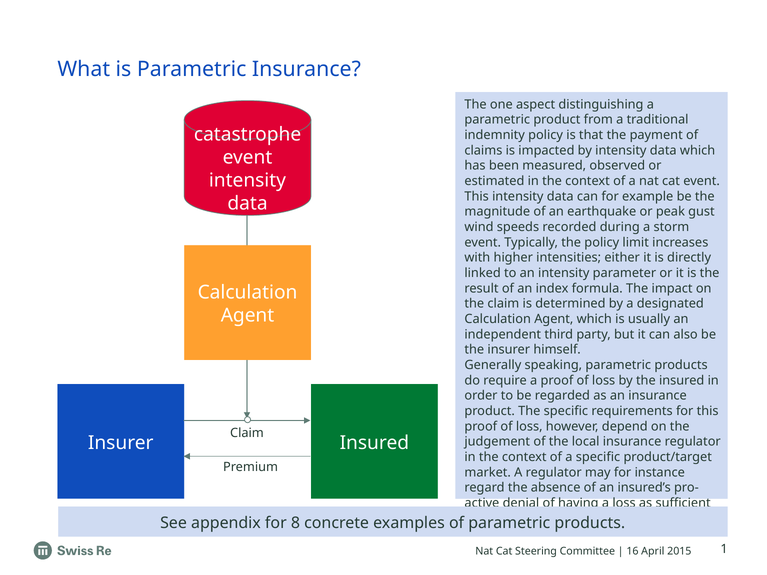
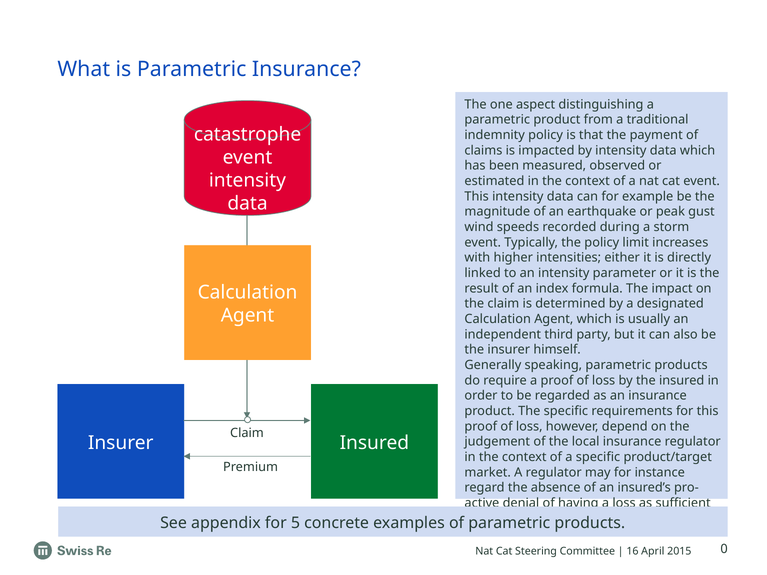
8: 8 -> 5 (295, 523)
1: 1 -> 0 (724, 549)
